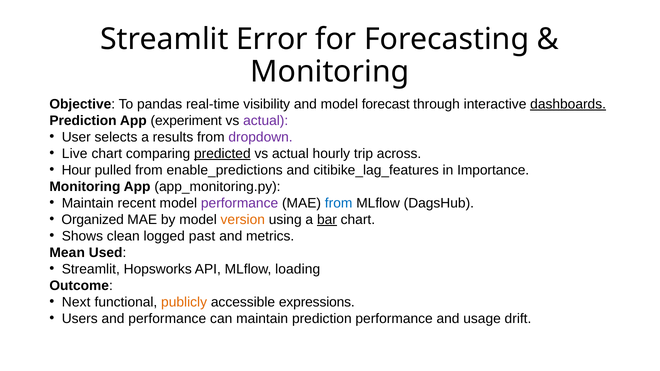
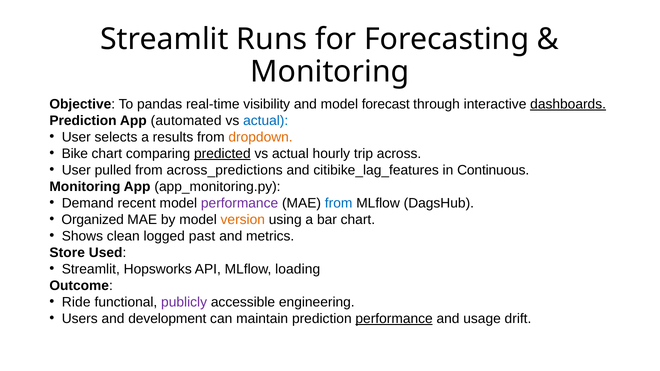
Error: Error -> Runs (272, 39)
experiment: experiment -> automated (186, 121)
actual colour: purple -> blue (266, 121)
dropdown colour: purple -> orange (261, 137)
Live: Live -> Bike (75, 154)
Hour: Hour -> User (76, 170)
enable_predictions: enable_predictions -> across_predictions (225, 170)
Importance: Importance -> Continuous (493, 170)
Maintain: Maintain -> Demand (88, 203)
bar underline: present -> none (327, 220)
Mean: Mean -> Store (67, 253)
Next: Next -> Ride (76, 302)
publicly colour: orange -> purple (184, 302)
expressions: expressions -> engineering (317, 302)
and performance: performance -> development (167, 319)
performance underline: none -> present (394, 319)
